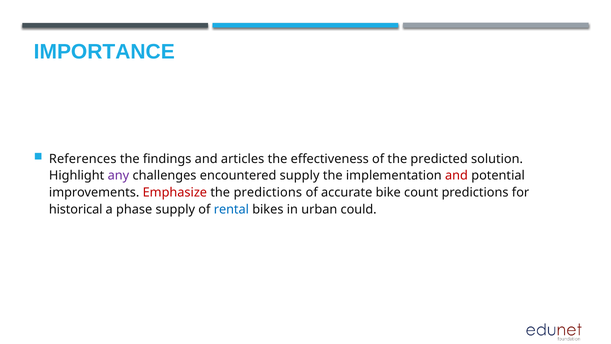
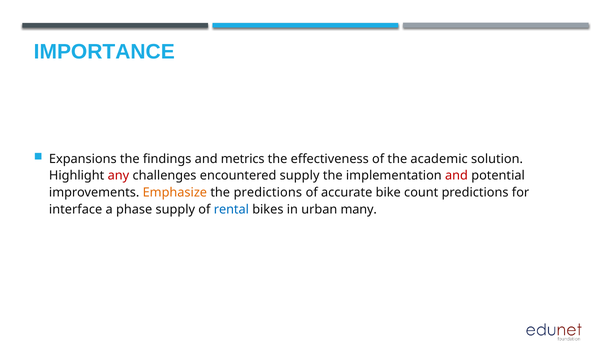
References: References -> Expansions (83, 159)
articles: articles -> metrics (243, 159)
predicted: predicted -> academic (439, 159)
any colour: purple -> red (118, 176)
Emphasize colour: red -> orange (175, 192)
historical: historical -> interface (76, 209)
could: could -> many (359, 209)
